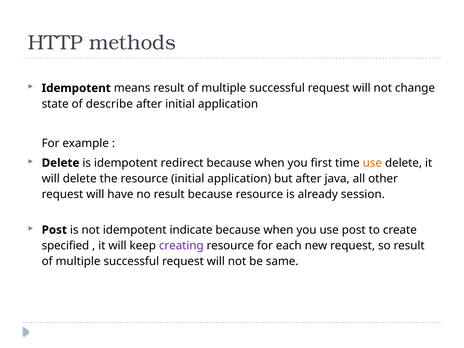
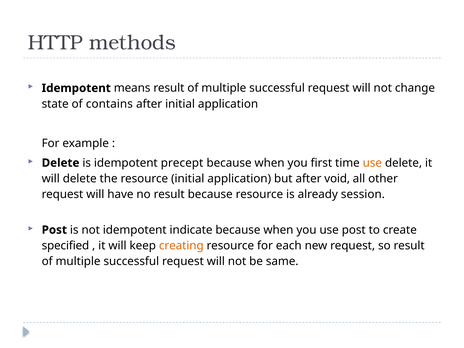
describe: describe -> contains (109, 104)
redirect: redirect -> precept (182, 163)
java: java -> void (337, 179)
creating colour: purple -> orange (181, 246)
